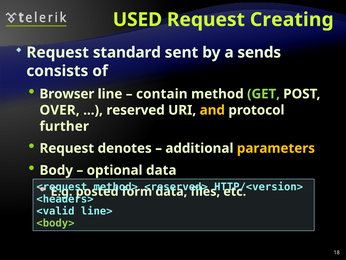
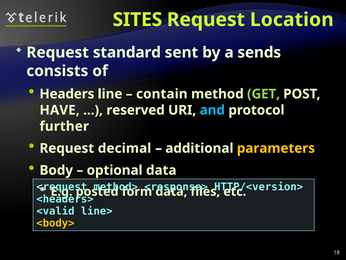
USED: USED -> SITES (137, 20)
Creating: Creating -> Location (292, 20)
Browser: Browser -> Headers (67, 94)
OVER: OVER -> HAVE (60, 110)
and colour: yellow -> light blue (212, 110)
denotes: denotes -> decimal (125, 148)
<reserved>: <reserved> -> <response> (176, 187)
<body> colour: light green -> yellow (55, 223)
